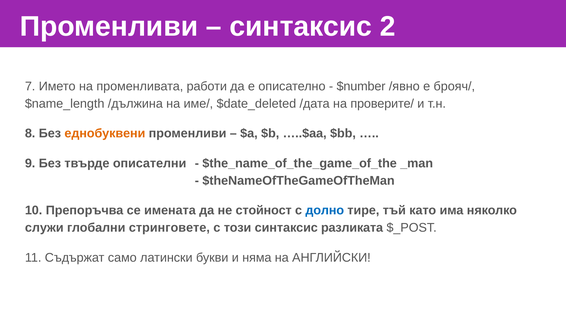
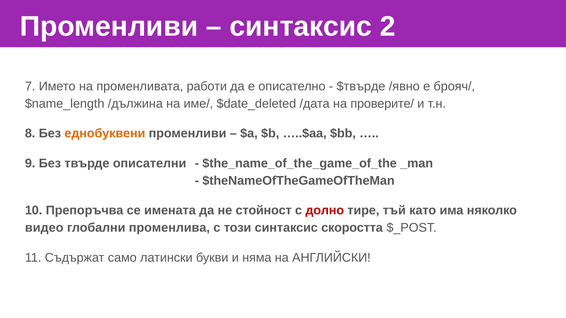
$number: $number -> $твърде (361, 86)
долно colour: blue -> red (325, 211)
служи: служи -> видео (44, 228)
стринговете: стринговете -> променлива (169, 228)
разликата: разликата -> скоростта (352, 228)
